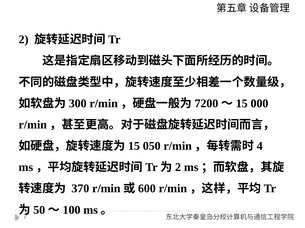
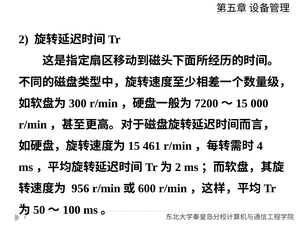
050: 050 -> 461 (152, 146)
370: 370 -> 956 (80, 189)
